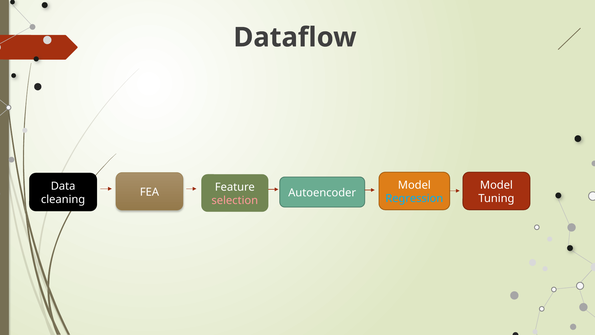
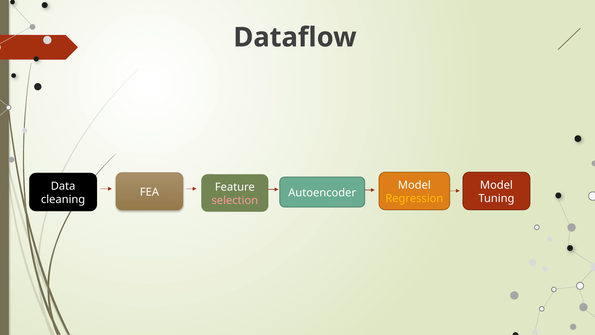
Regression colour: light blue -> yellow (414, 198)
